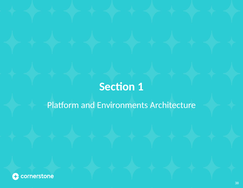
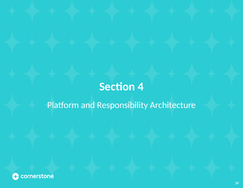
1: 1 -> 4 (141, 87)
Environments: Environments -> Responsibility (122, 105)
